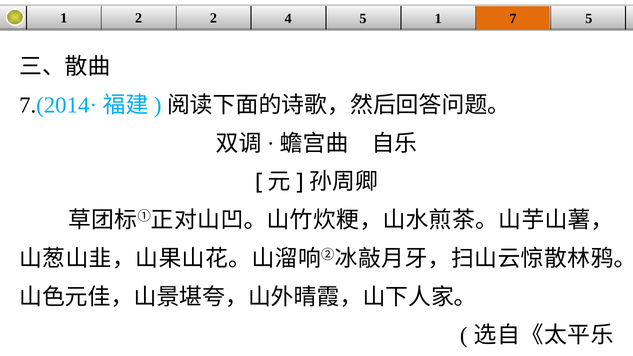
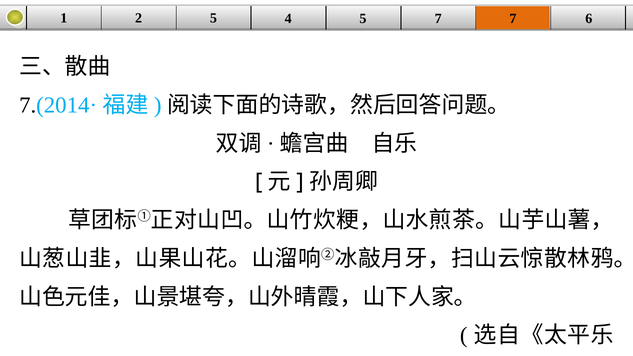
2 2: 2 -> 5 (213, 18)
5 1: 1 -> 7 (438, 19)
7 5: 5 -> 6 (589, 19)
